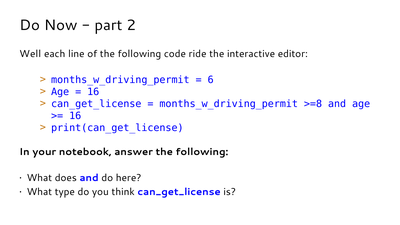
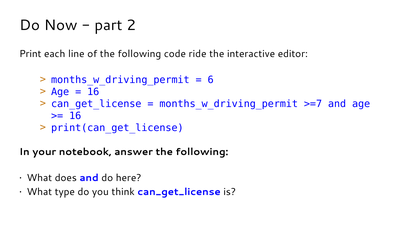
Well: Well -> Print (30, 54)
>=8: >=8 -> >=7 (313, 104)
